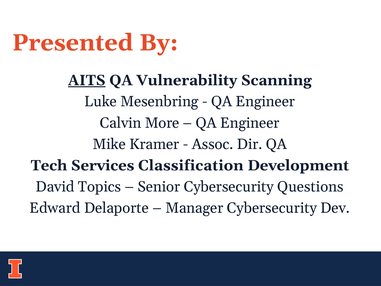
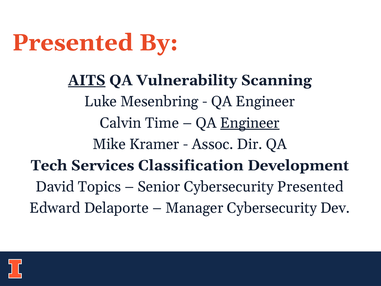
More: More -> Time (162, 123)
Engineer underline: none -> present (250, 123)
Cybersecurity Questions: Questions -> Presented (310, 187)
